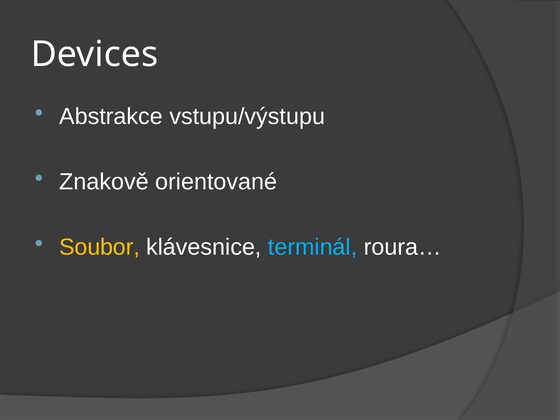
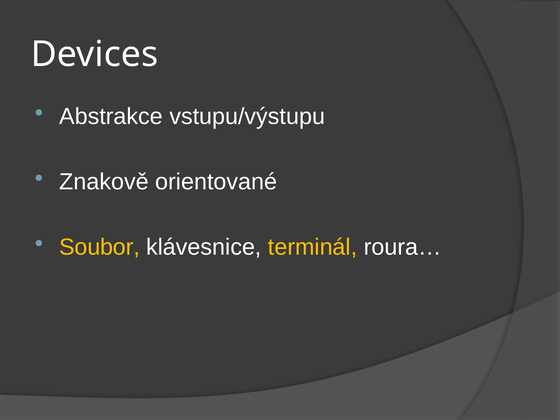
terminál colour: light blue -> yellow (313, 247)
